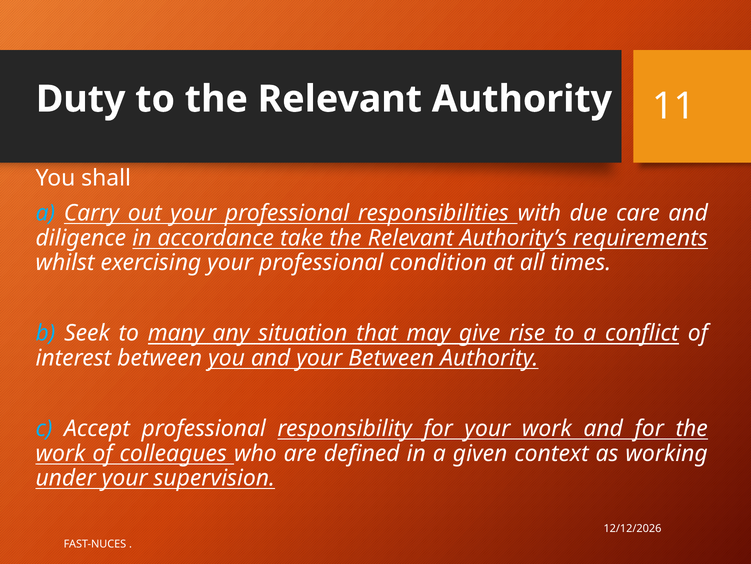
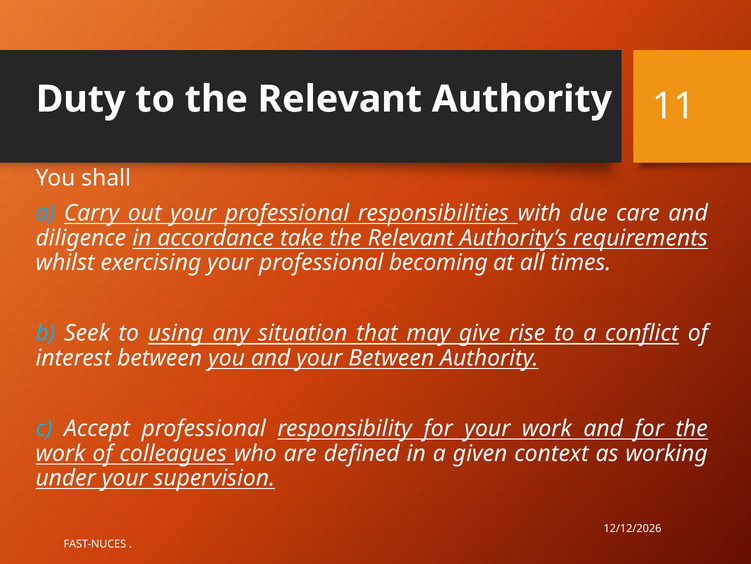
condition: condition -> becoming (438, 262)
many: many -> using (176, 333)
